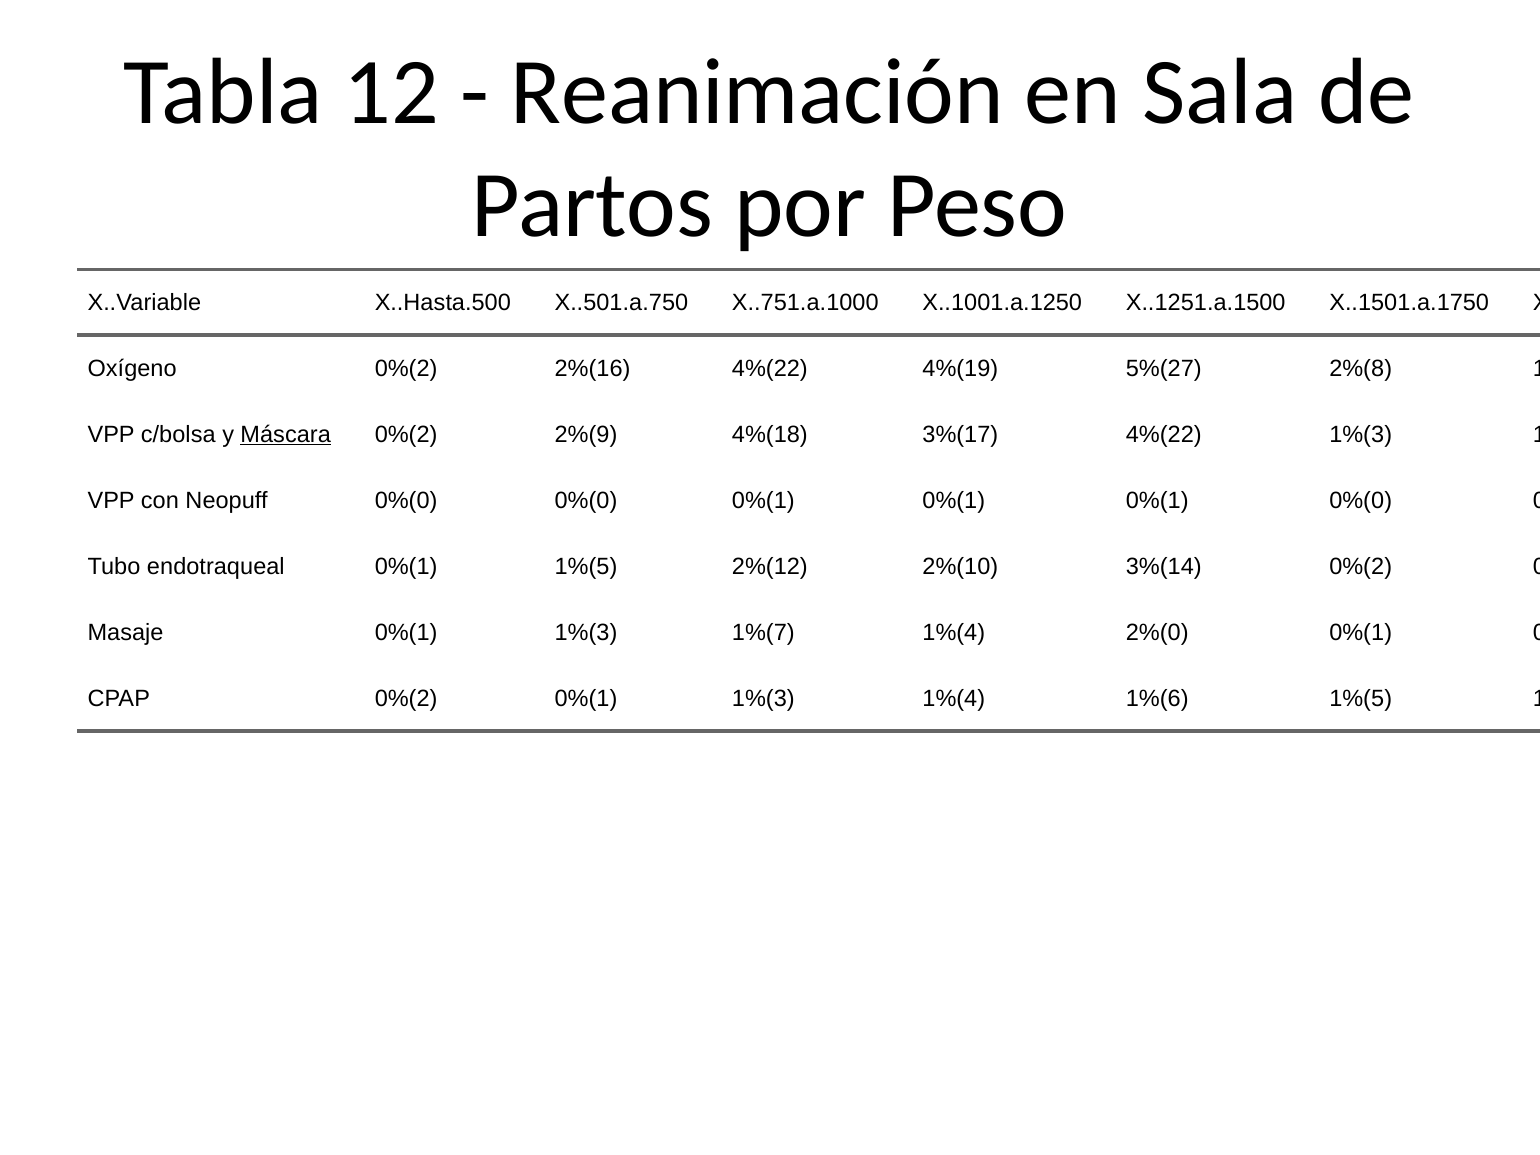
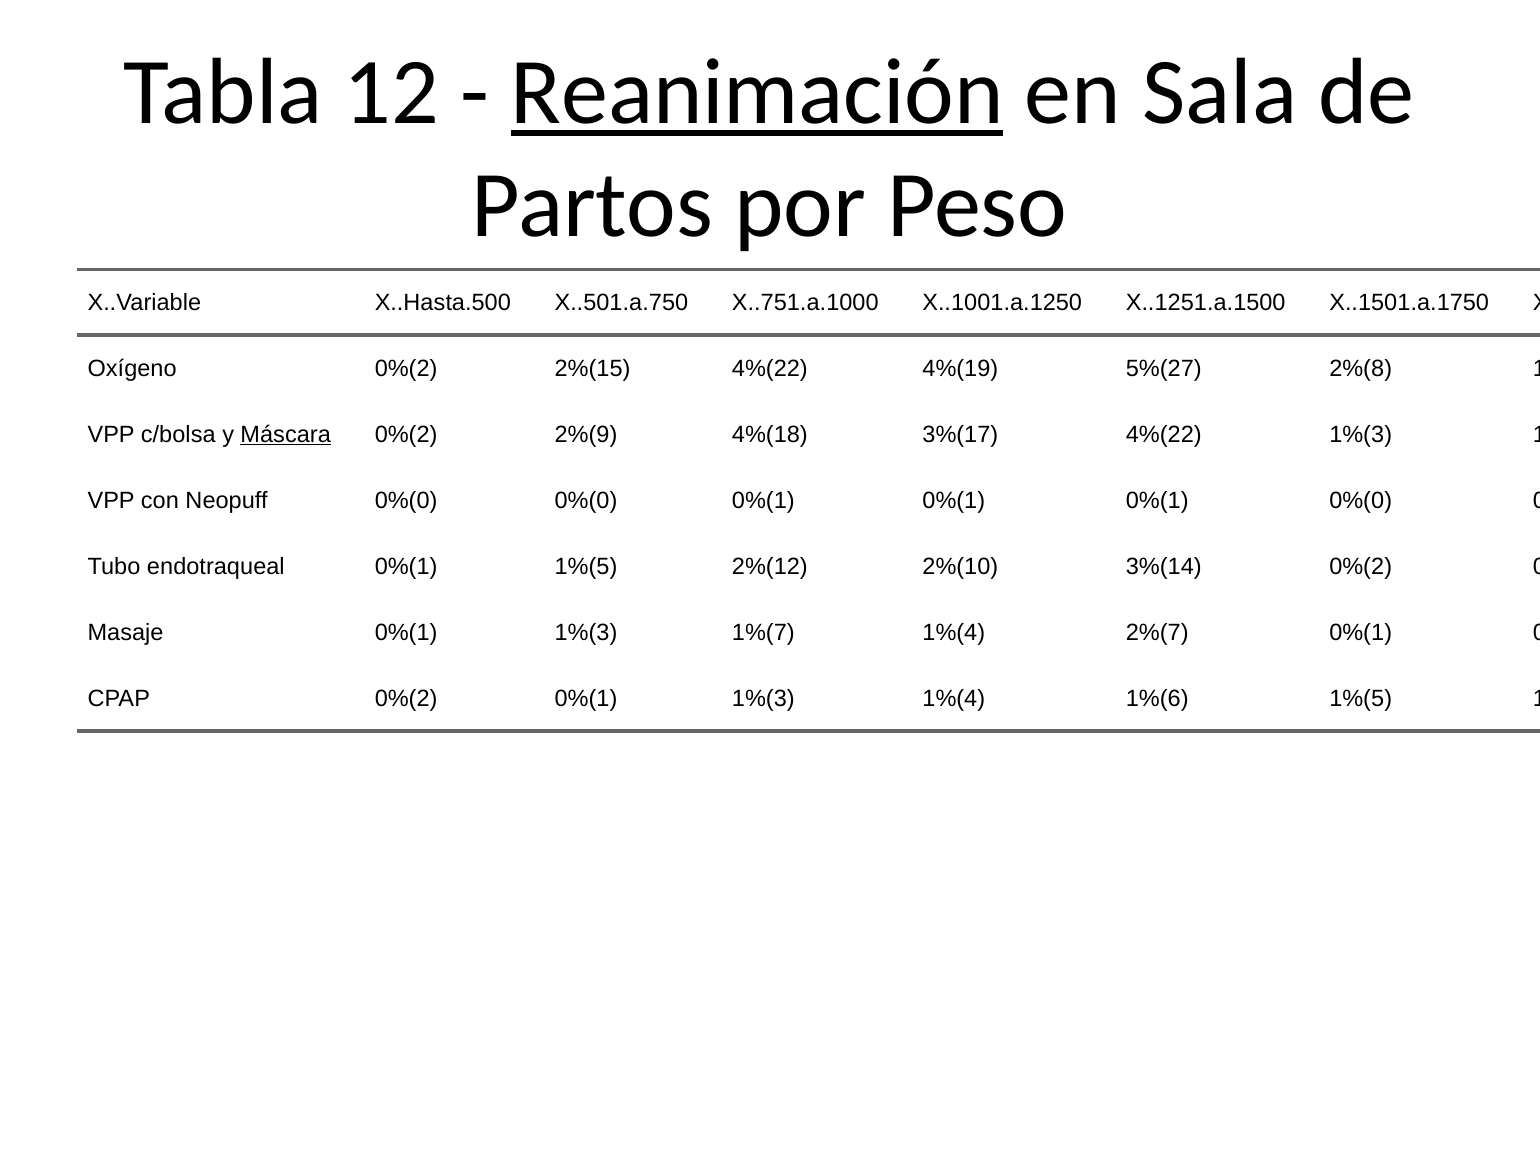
Reanimación underline: none -> present (757, 93)
2%(16: 2%(16 -> 2%(15 (593, 369)
2%(0: 2%(0 -> 2%(7 (1157, 632)
